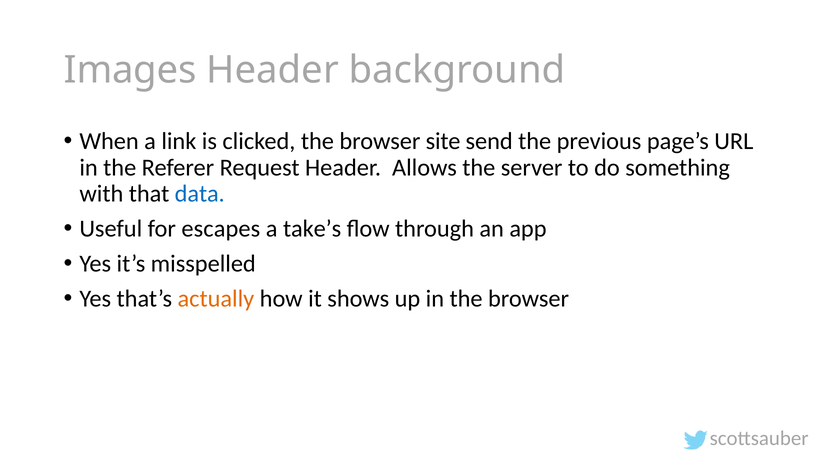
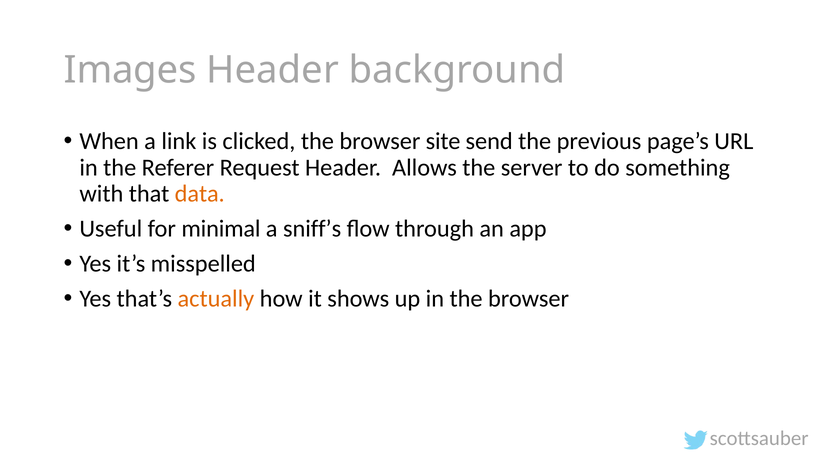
data colour: blue -> orange (200, 194)
escapes: escapes -> minimal (221, 229)
take’s: take’s -> sniff’s (312, 229)
